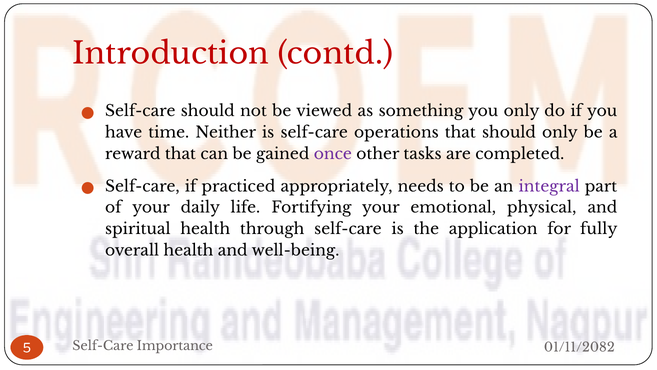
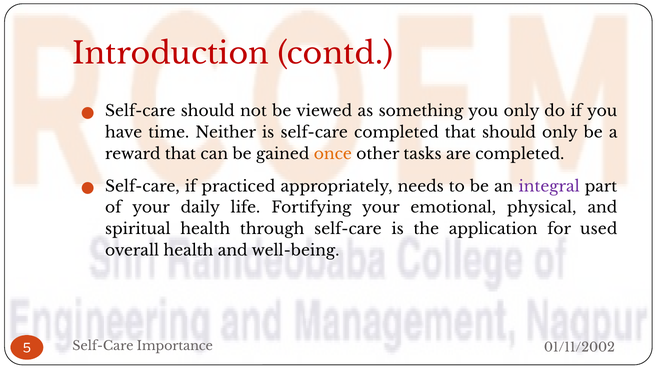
self-care operations: operations -> completed (396, 133)
once colour: purple -> orange (333, 154)
fully: fully -> used (599, 229)
01/11/2082: 01/11/2082 -> 01/11/2002 (579, 347)
